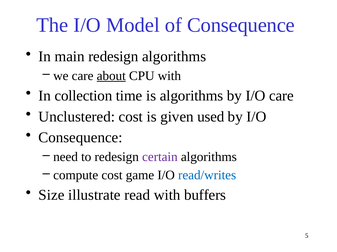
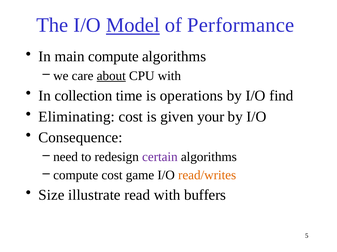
Model underline: none -> present (133, 25)
of Consequence: Consequence -> Performance (241, 25)
main redesign: redesign -> compute (113, 57)
is algorithms: algorithms -> operations (191, 96)
I/O care: care -> find (281, 96)
Unclustered: Unclustered -> Eliminating (77, 117)
used: used -> your (211, 117)
read/writes colour: blue -> orange (207, 176)
